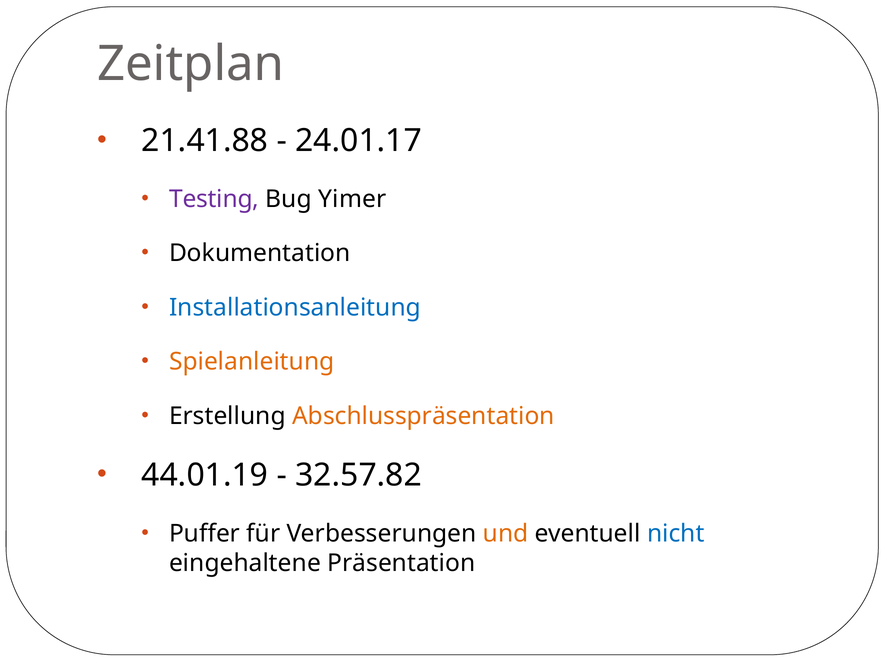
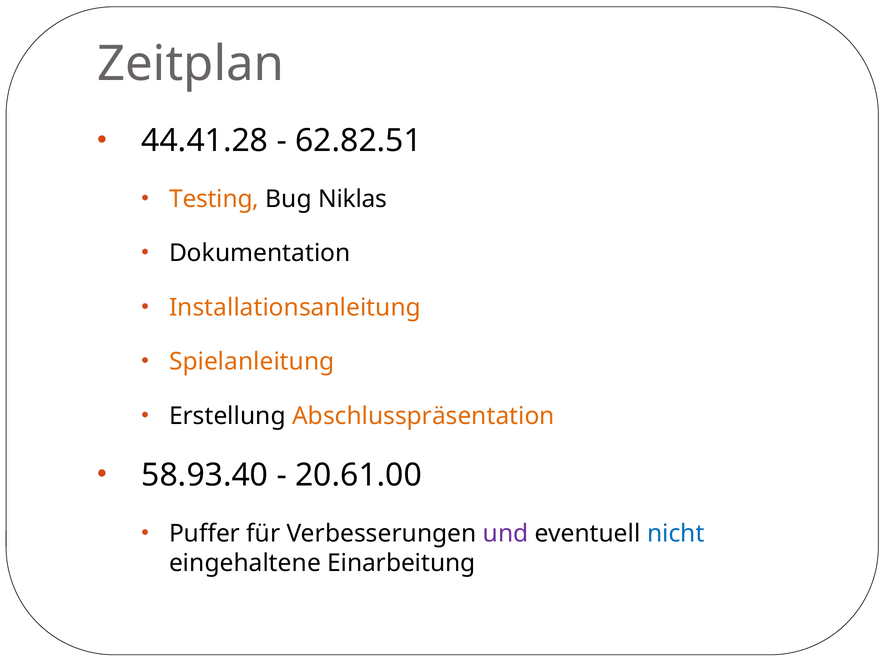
21.41.88: 21.41.88 -> 44.41.28 (205, 141)
24.01.17: 24.01.17 -> 62.82.51 (359, 141)
Testing colour: purple -> orange (214, 199)
Yimer: Yimer -> Niklas (353, 199)
Installationsanleitung colour: blue -> orange (295, 307)
44.01.19: 44.01.19 -> 58.93.40 (205, 475)
32.57.82: 32.57.82 -> 20.61.00 (359, 475)
und colour: orange -> purple (506, 533)
Präsentation: Präsentation -> Einarbeitung (401, 563)
